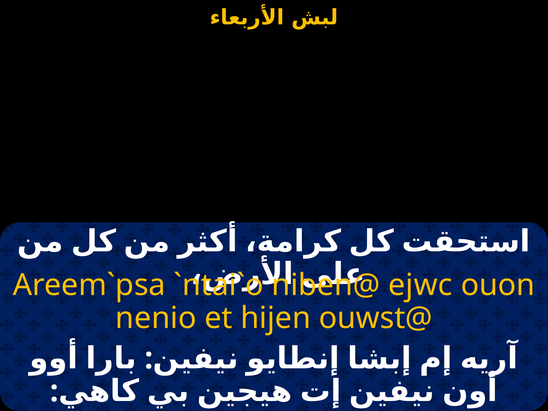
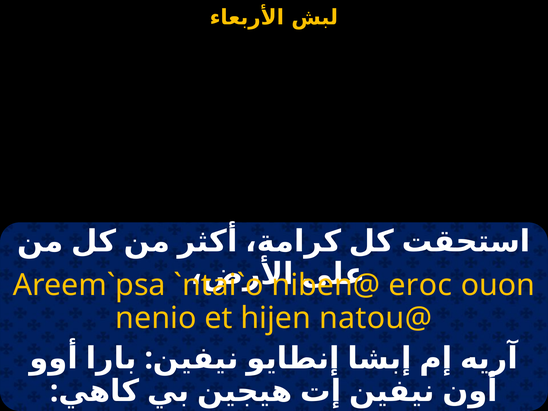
ejwc: ejwc -> eroc (420, 285)
ouwst@: ouwst@ -> natou@ (376, 318)
